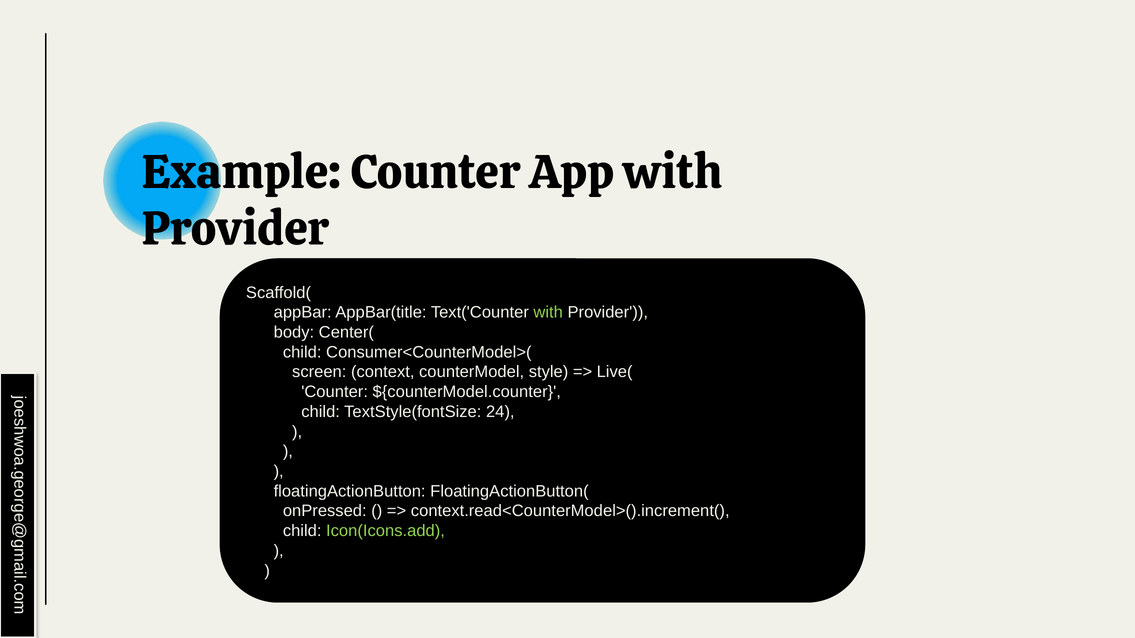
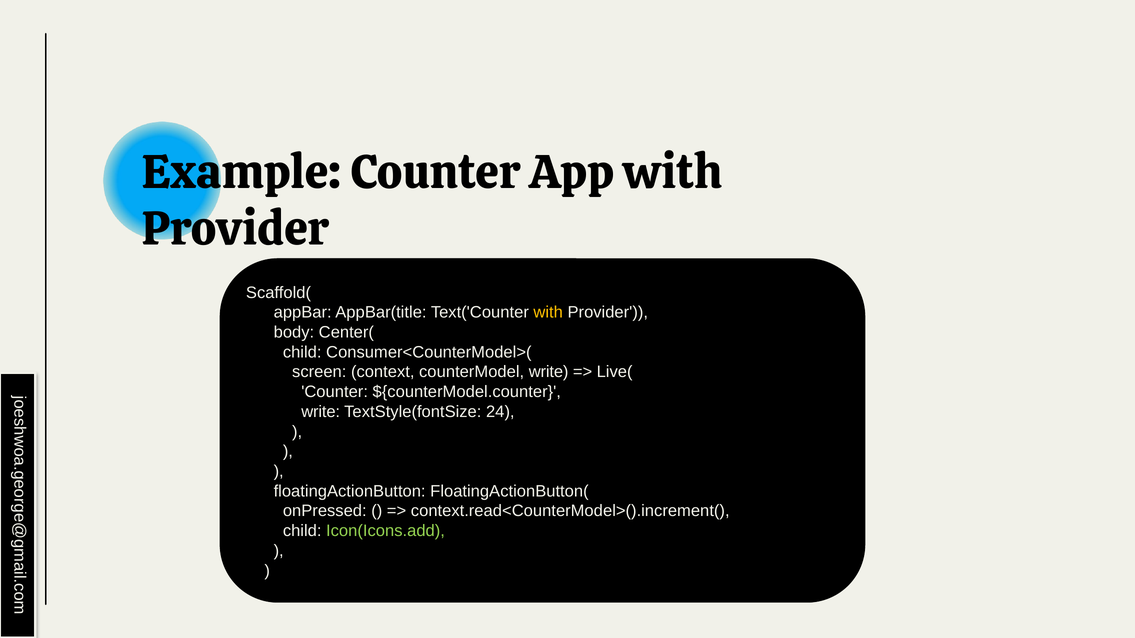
with colour: light green -> yellow (548, 313)
counterModel style: style -> write (549, 372)
child: child -> write (321, 412)
